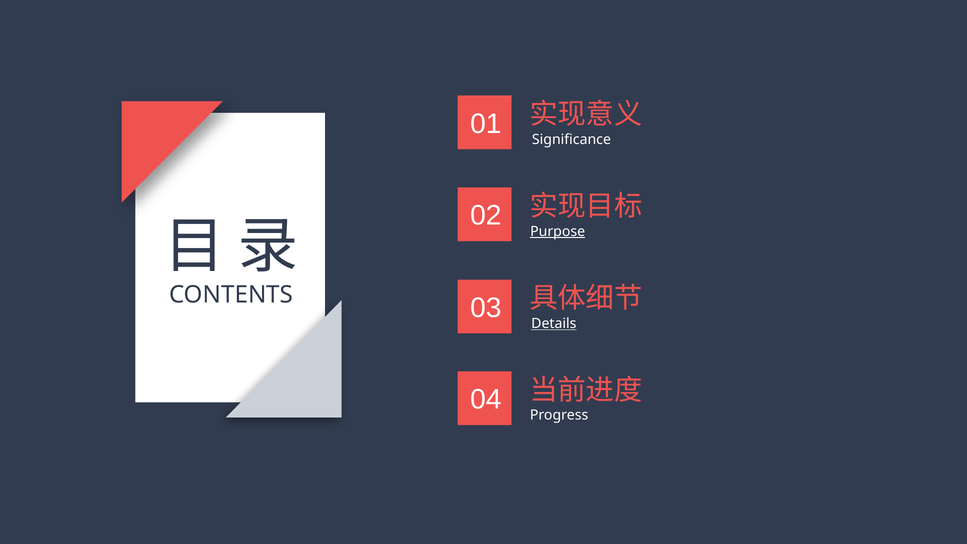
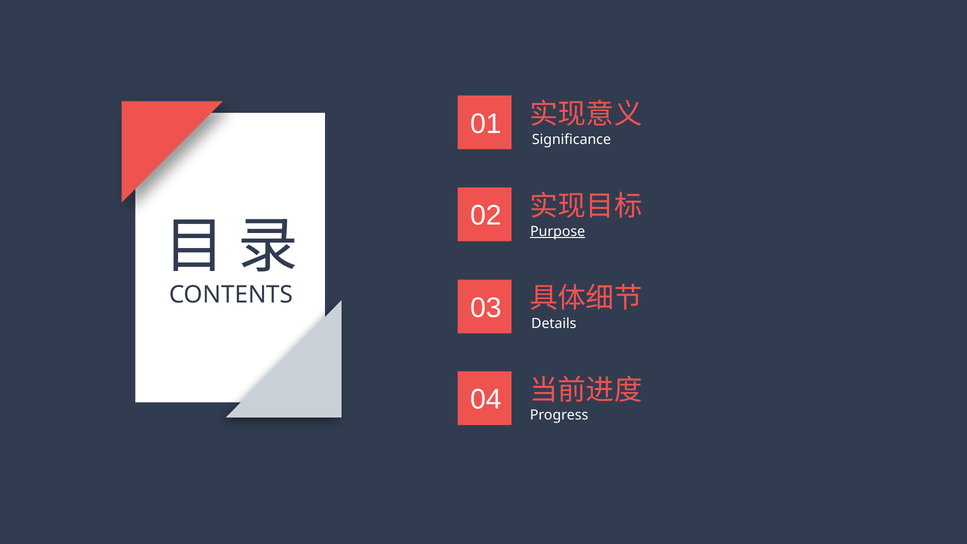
Details underline: present -> none (554, 324)
